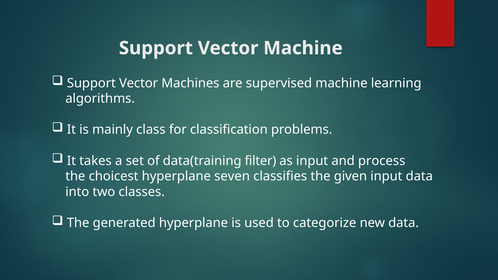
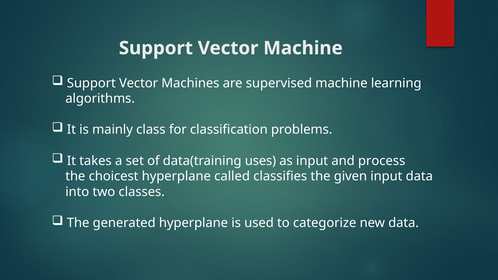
filter: filter -> uses (260, 161)
seven: seven -> called (232, 176)
